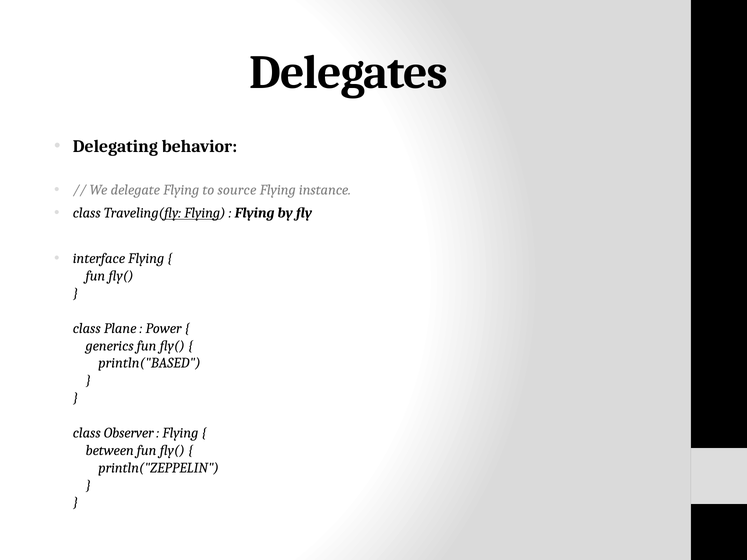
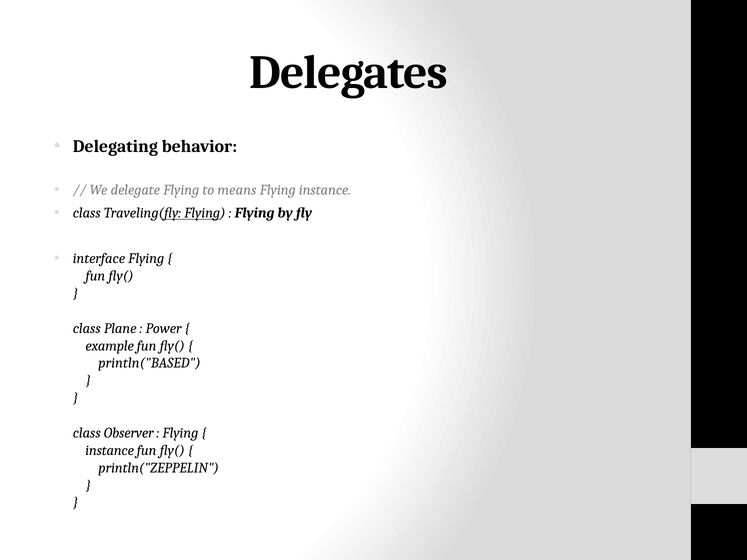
source: source -> means (237, 190)
generics: generics -> example (110, 346)
between: between -> instance (110, 451)
